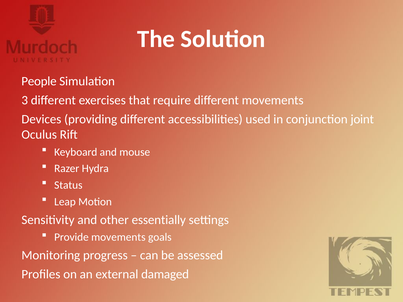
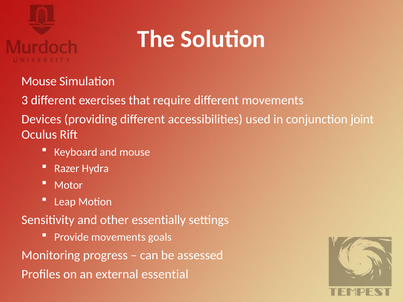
People: People -> Mouse (39, 81)
Status: Status -> Motor (68, 185)
damaged: damaged -> essential (165, 275)
